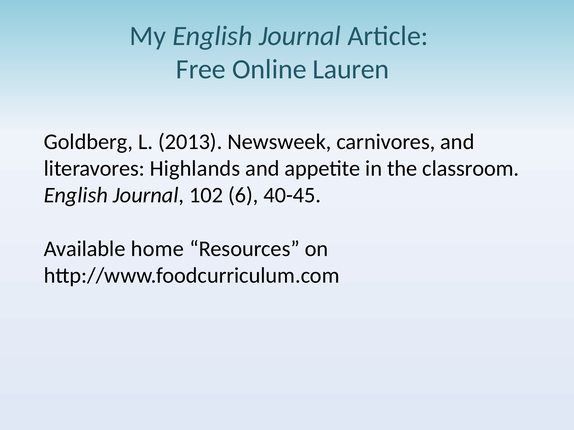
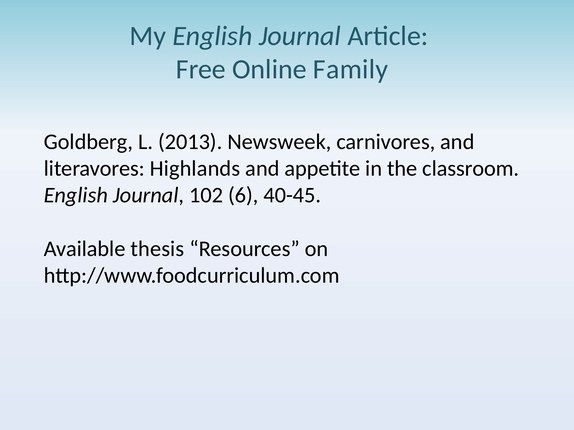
Lauren: Lauren -> Family (351, 69)
home: home -> thesis (157, 249)
